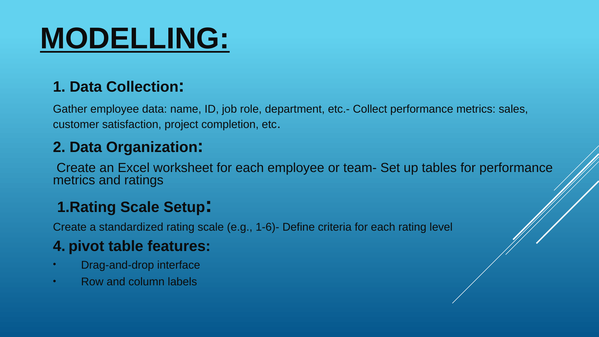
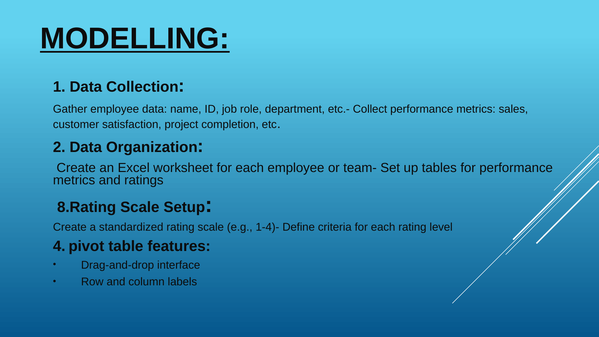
1.Rating: 1.Rating -> 8.Rating (87, 207)
1-6)-: 1-6)- -> 1-4)- (267, 227)
